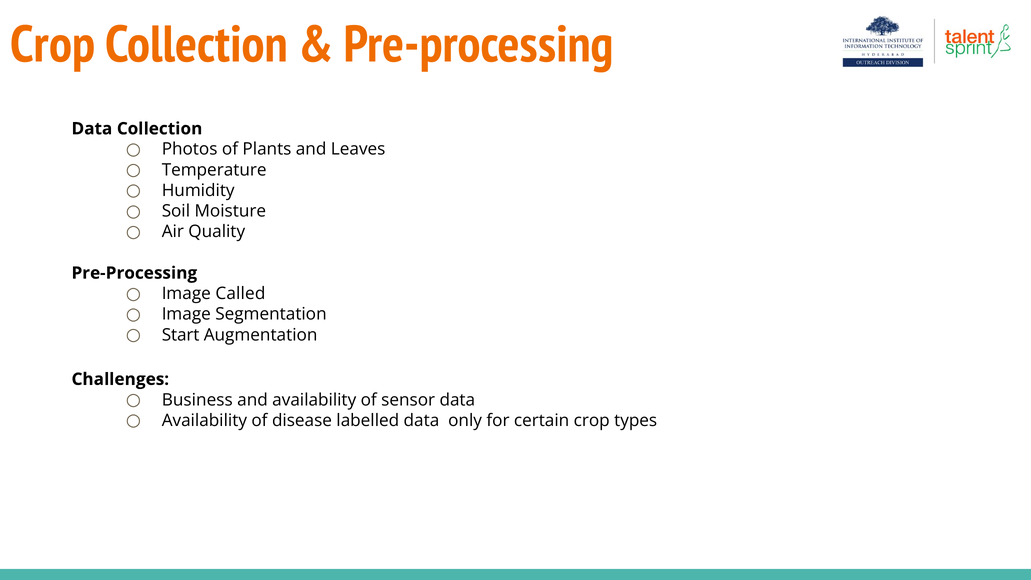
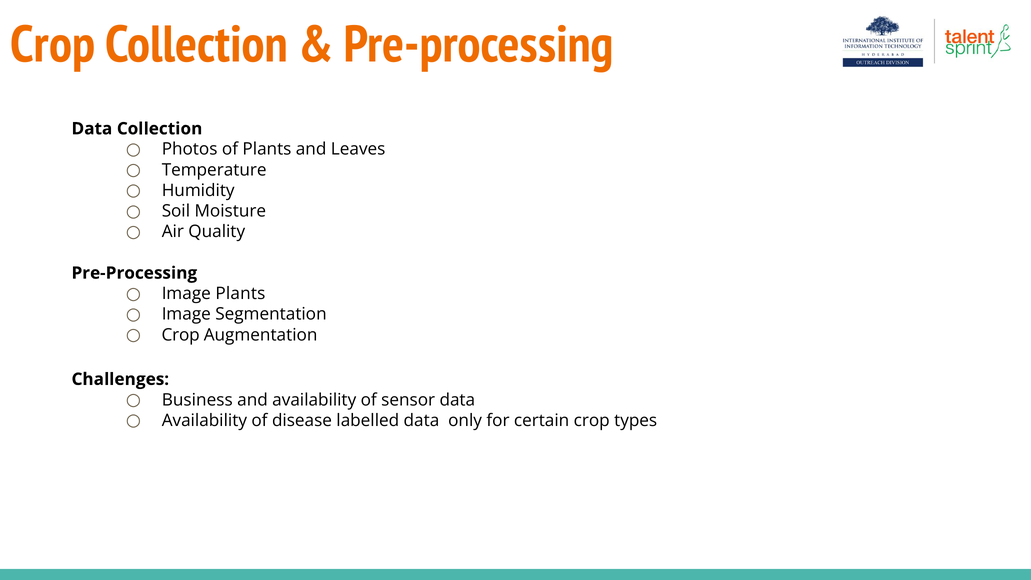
Image Called: Called -> Plants (240, 294)
Start: Start -> Crop (181, 335)
